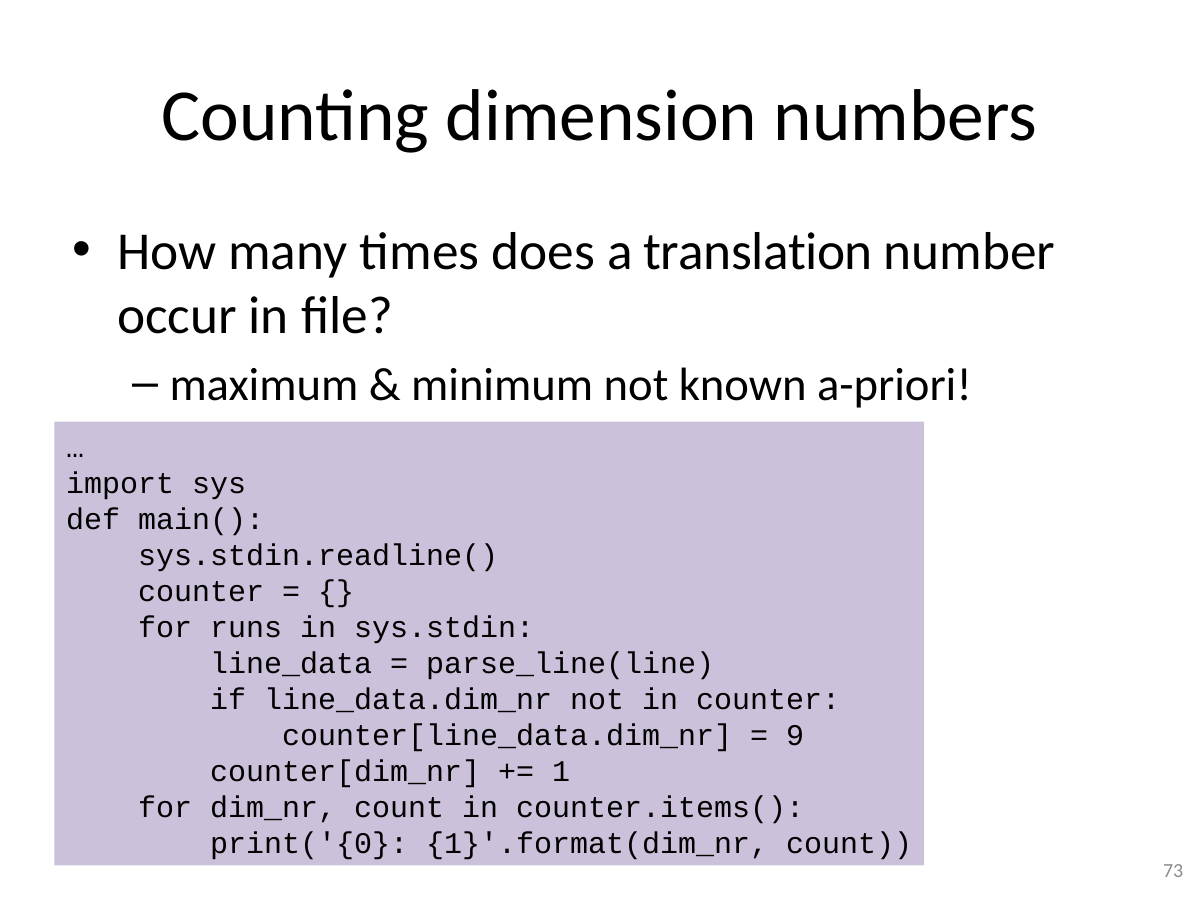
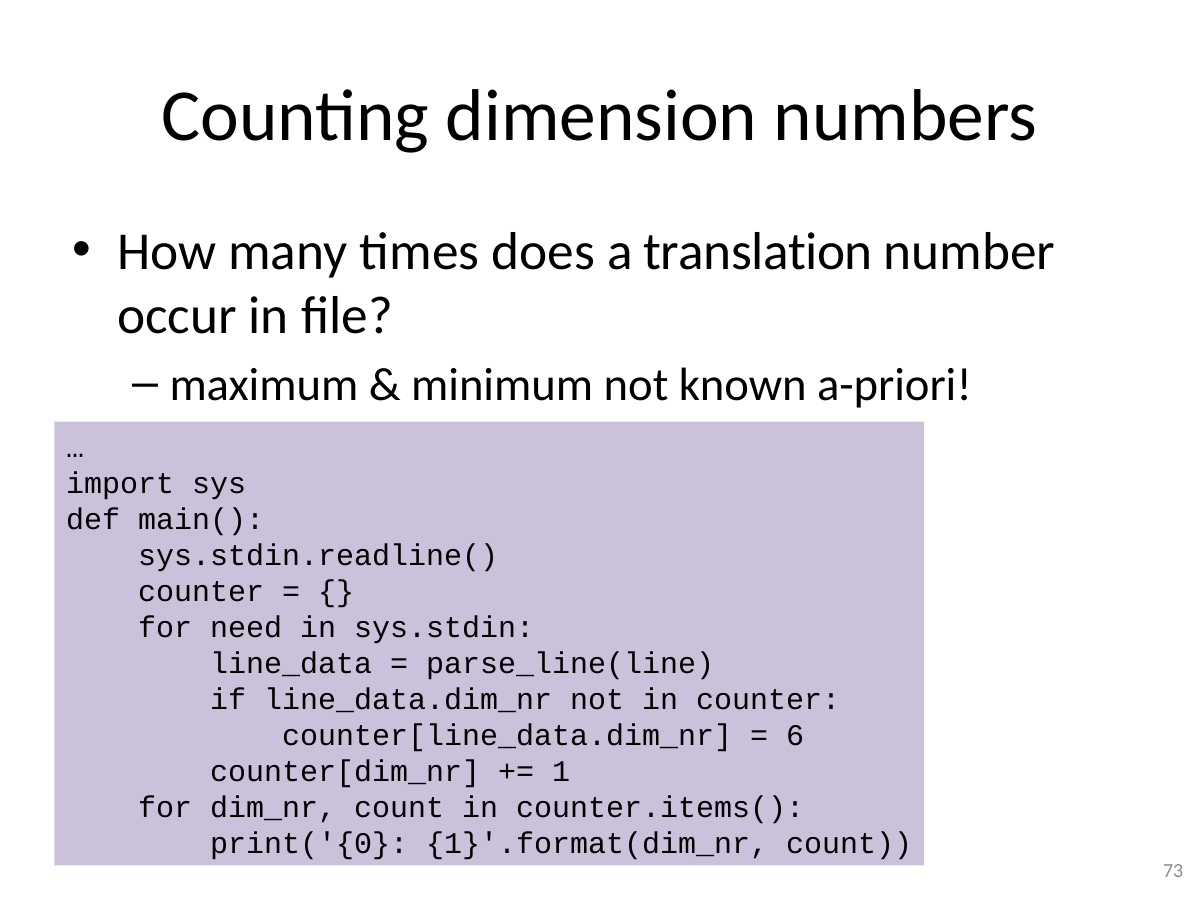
runs: runs -> need (246, 628)
9: 9 -> 6 (795, 736)
